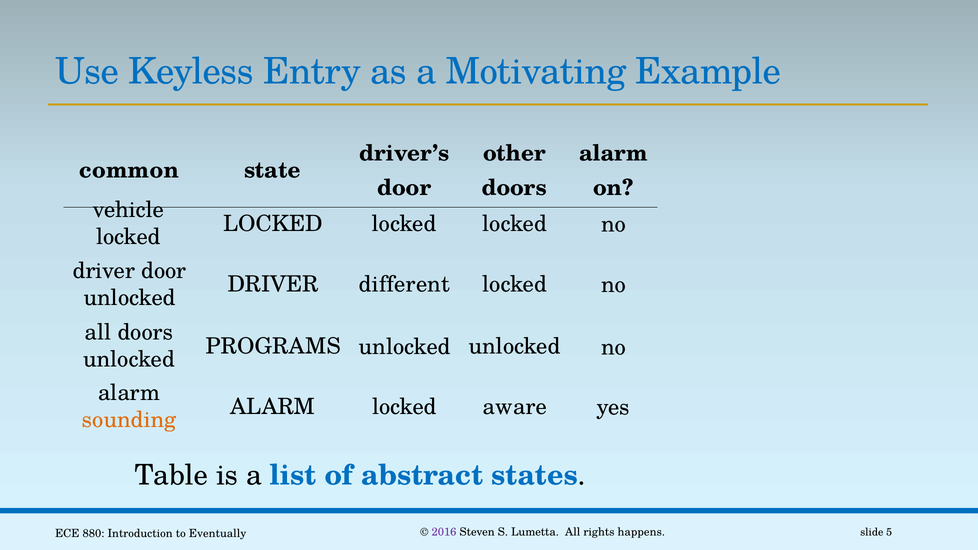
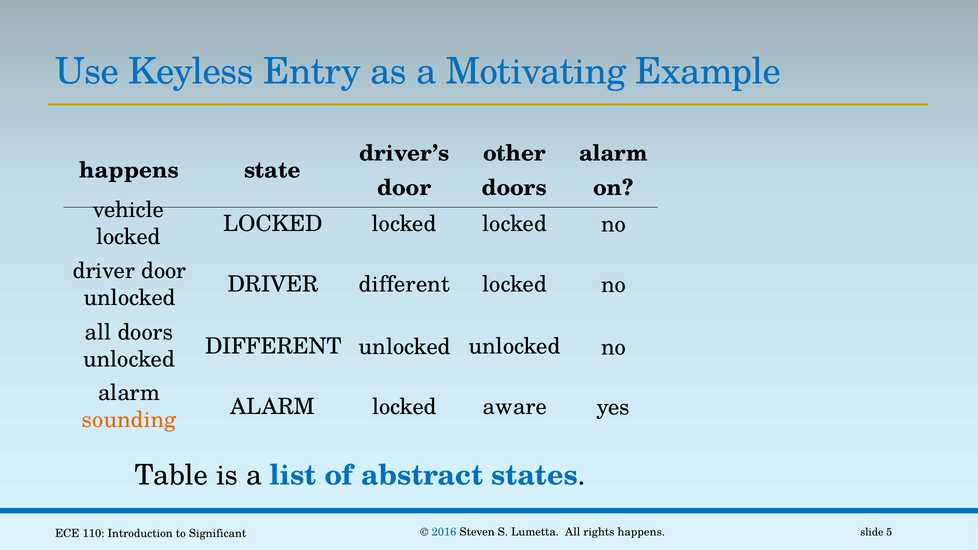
common: common -> happens (129, 171)
PROGRAMS: PROGRAMS -> DIFFERENT (273, 346)
2016 colour: purple -> blue (444, 532)
880: 880 -> 110 (93, 534)
Eventually: Eventually -> Significant (218, 534)
